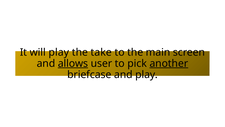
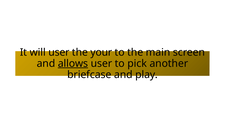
will play: play -> user (59, 52)
take: take -> your (101, 52)
another underline: present -> none (169, 63)
